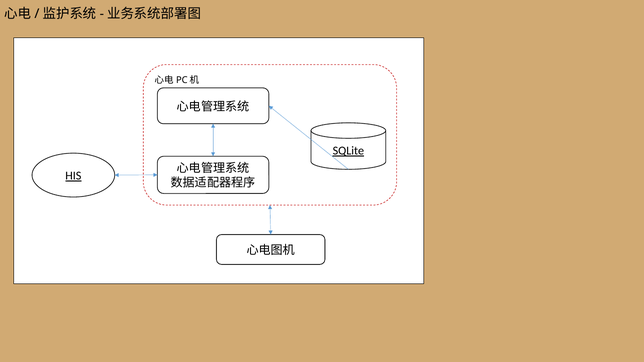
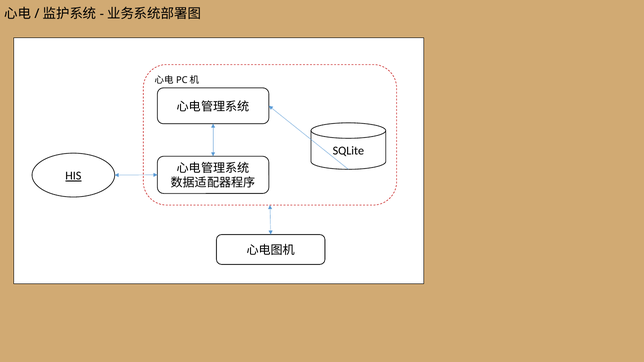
SQLite underline: present -> none (348, 151)
